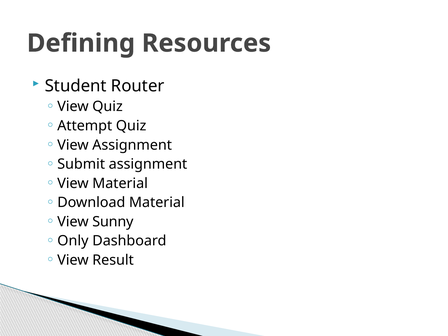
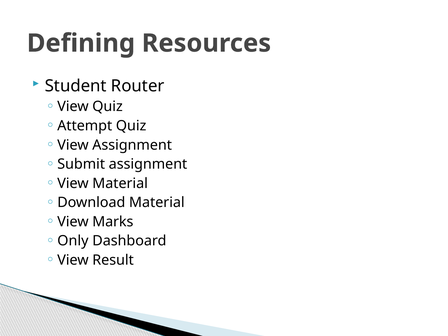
Sunny: Sunny -> Marks (113, 222)
